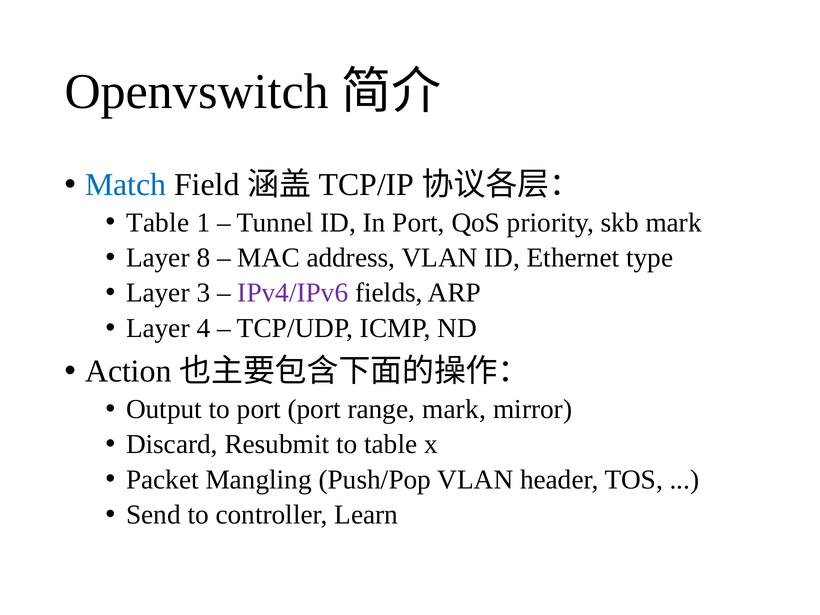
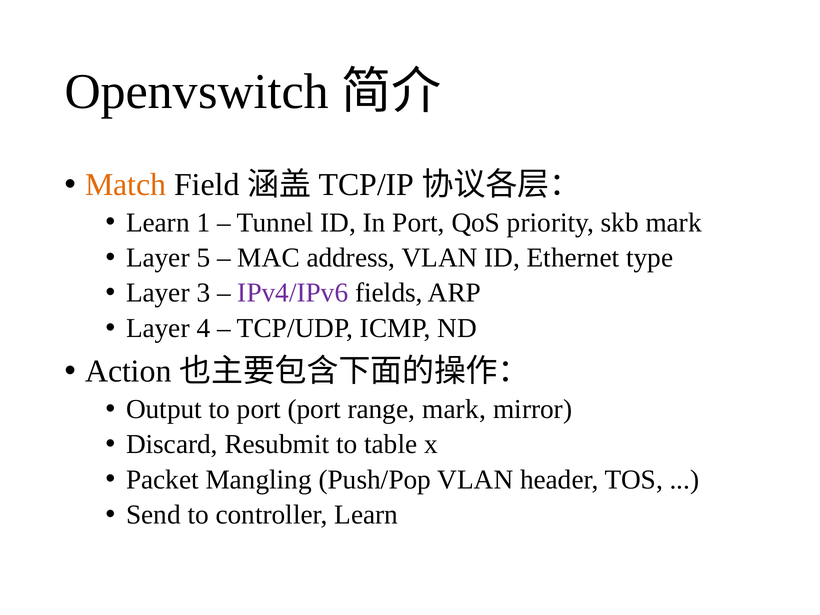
Match colour: blue -> orange (126, 185)
Table: Table -> Learn (158, 223)
8: 8 -> 5 (203, 258)
